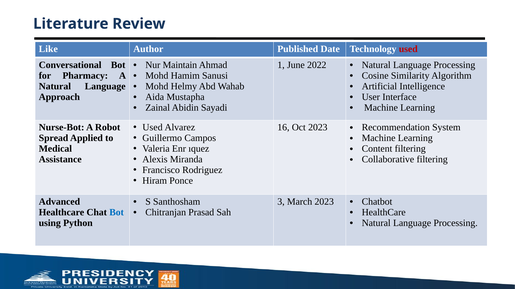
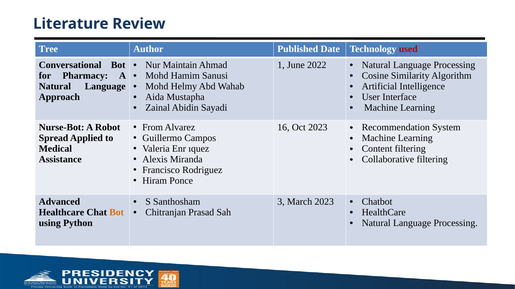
Like: Like -> Tree (48, 49)
Used: Used -> From (153, 128)
Bot colour: blue -> orange (117, 213)
